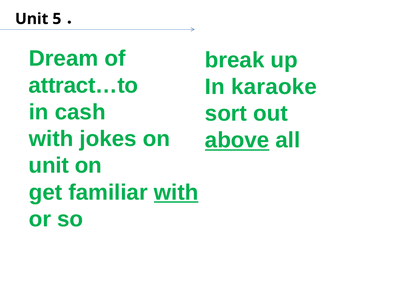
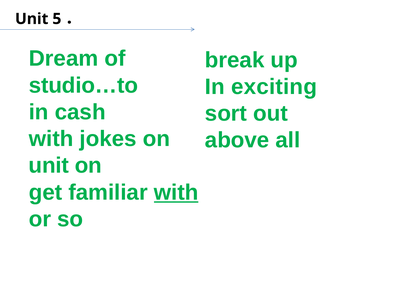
attract…to: attract…to -> studio…to (83, 85)
karaoke: karaoke -> exciting (274, 87)
above underline: present -> none (237, 140)
